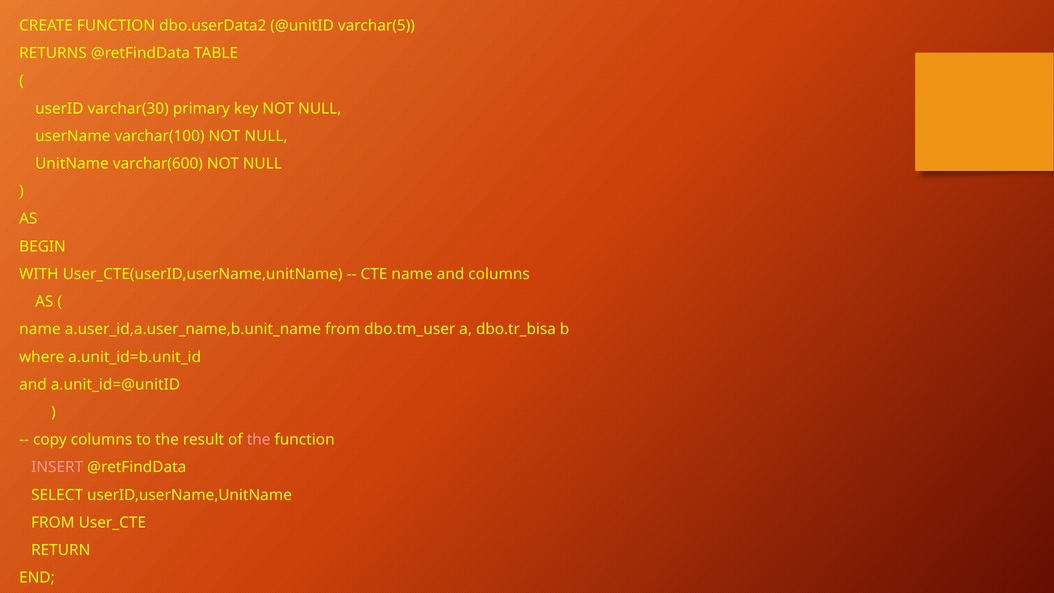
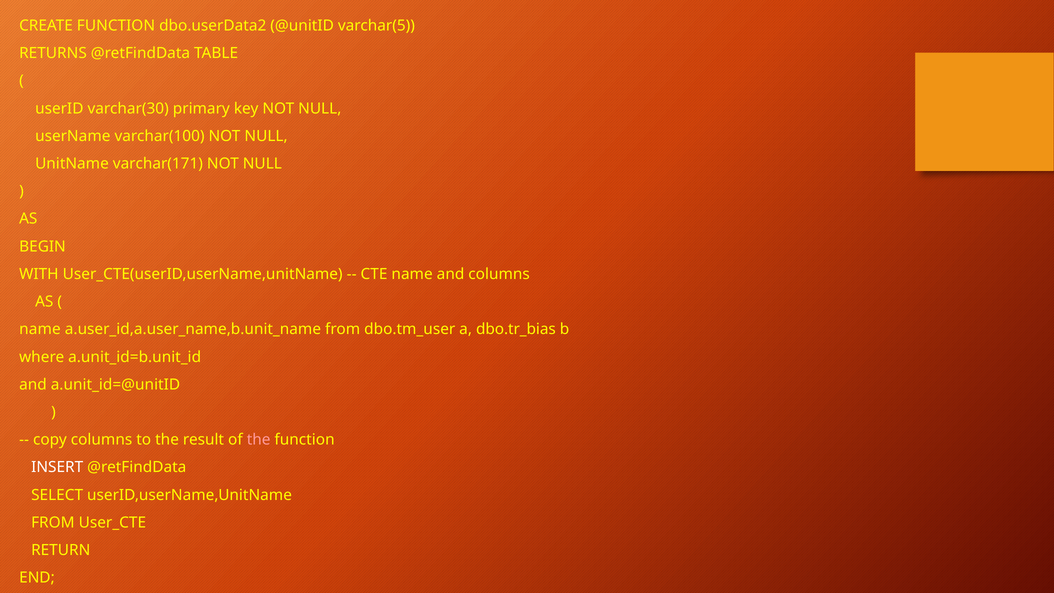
varchar(600: varchar(600 -> varchar(171 (158, 164)
dbo.tr_bisa: dbo.tr_bisa -> dbo.tr_bias (516, 329)
INSERT colour: pink -> white (57, 467)
